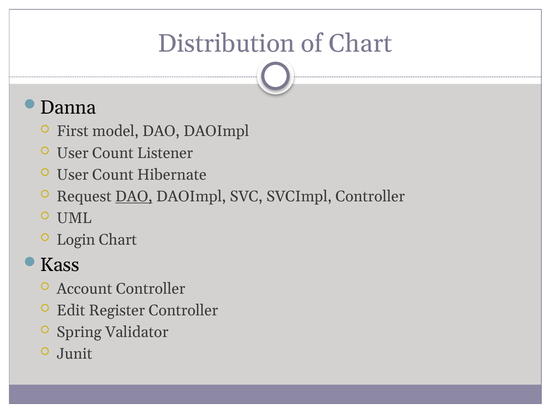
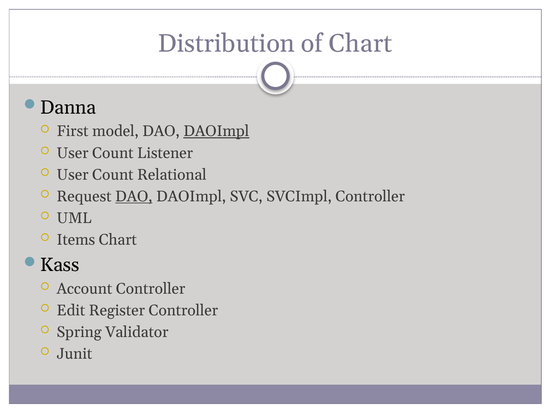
DAOImpl underline: none -> present (216, 131)
Hibernate: Hibernate -> Relational (172, 175)
Login: Login -> Items (76, 240)
